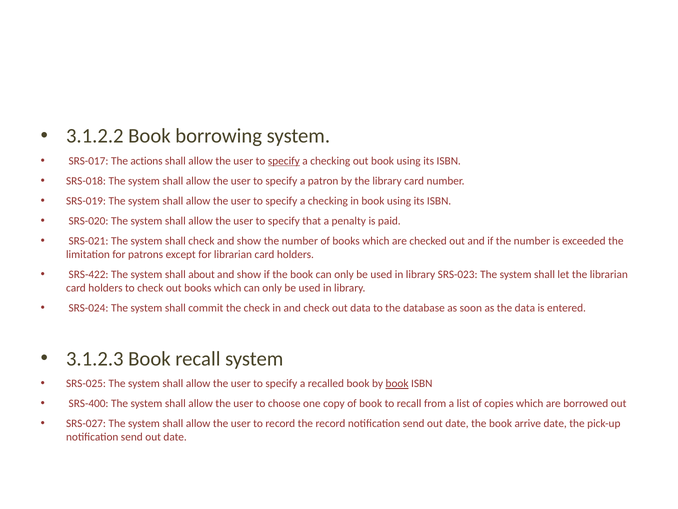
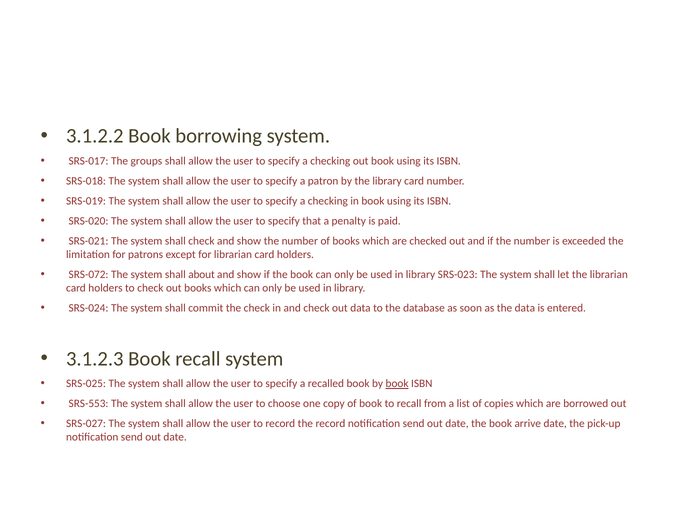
actions: actions -> groups (146, 161)
specify underline: present -> none (284, 161)
SRS-422: SRS-422 -> SRS-072 (89, 274)
SRS-400: SRS-400 -> SRS-553 (89, 403)
